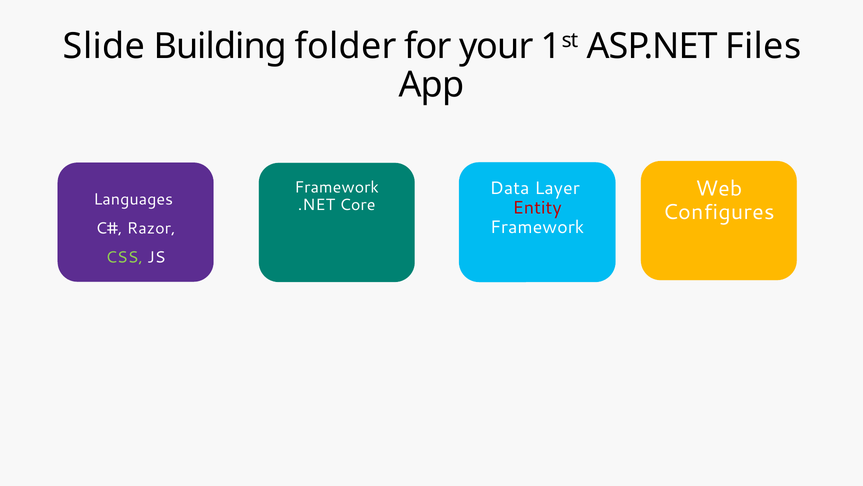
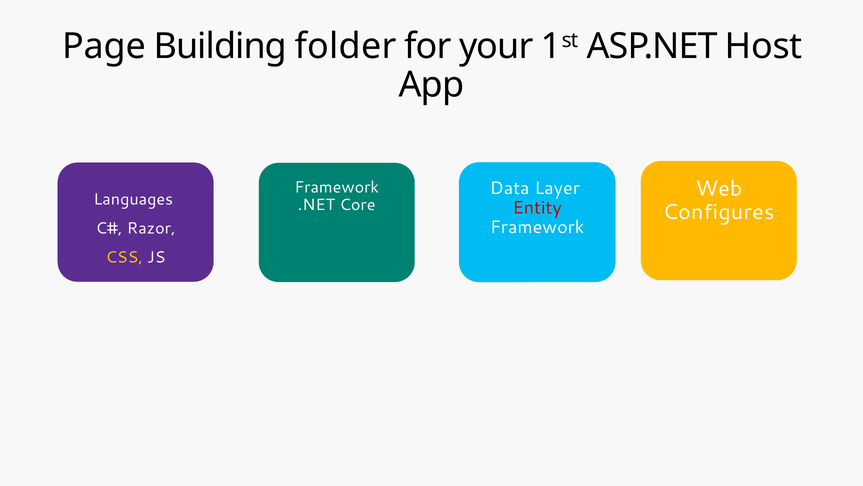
Slide: Slide -> Page (104, 46)
Files: Files -> Host (764, 46)
CSS colour: light green -> yellow (124, 257)
